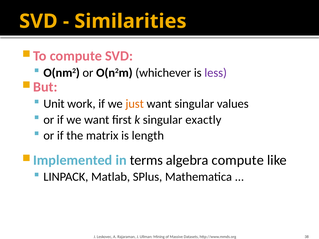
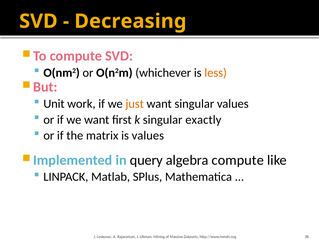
Similarities: Similarities -> Decreasing (130, 21)
less colour: purple -> orange (216, 73)
is length: length -> values (148, 136)
terms: terms -> query (146, 160)
